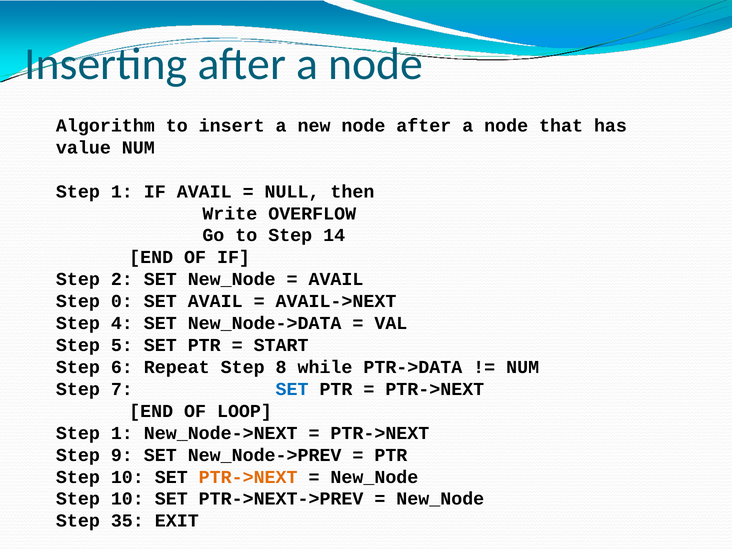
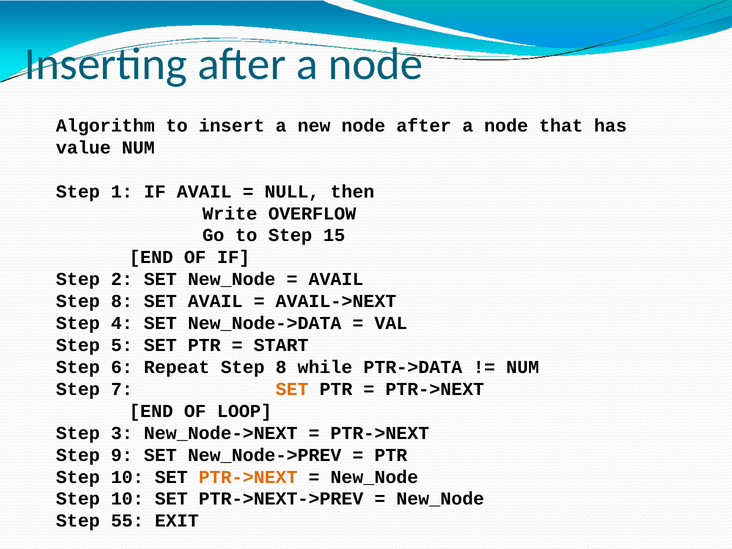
14: 14 -> 15 (334, 235)
0: 0 -> 8 (122, 301)
SET colour: blue -> orange (292, 389)
1: 1 -> 3 (122, 433)
35: 35 -> 55 (127, 521)
